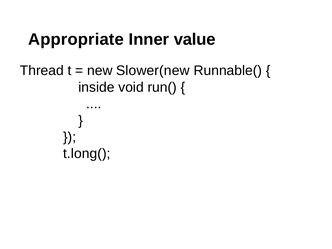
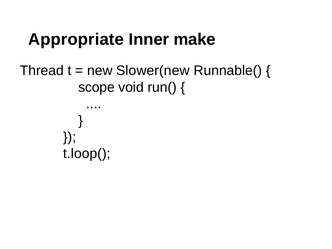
value: value -> make (195, 39)
inside: inside -> scope (97, 87)
t.long(: t.long( -> t.loop( (87, 154)
